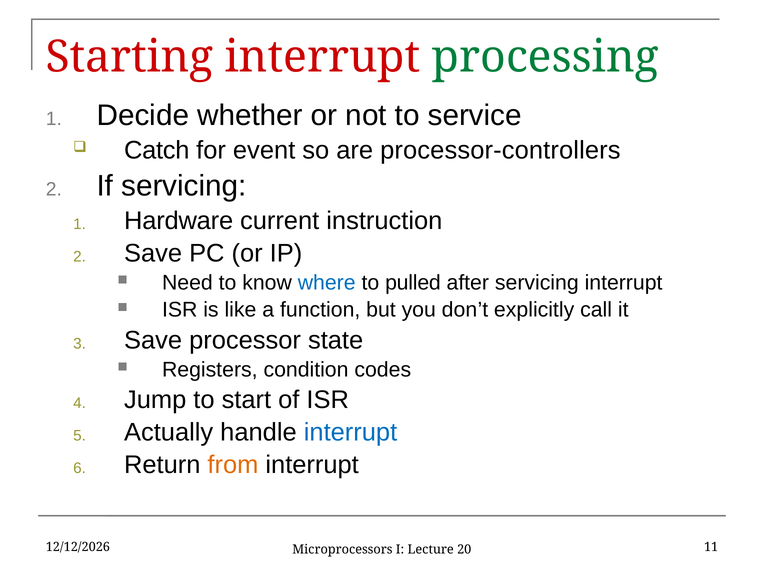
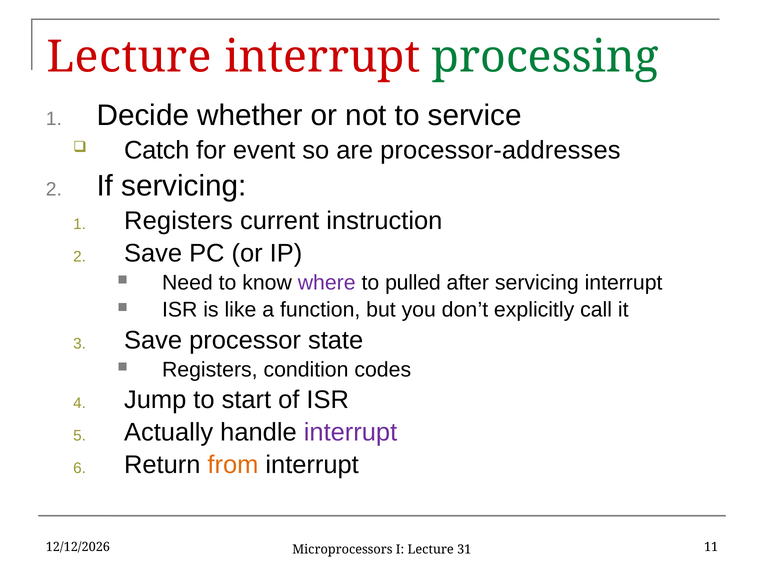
Starting: Starting -> Lecture (129, 57)
processor-controllers: processor-controllers -> processor-addresses (500, 150)
Hardware: Hardware -> Registers (178, 221)
where colour: blue -> purple (327, 283)
interrupt colour: blue -> purple (351, 433)
20: 20 -> 31 (464, 550)
